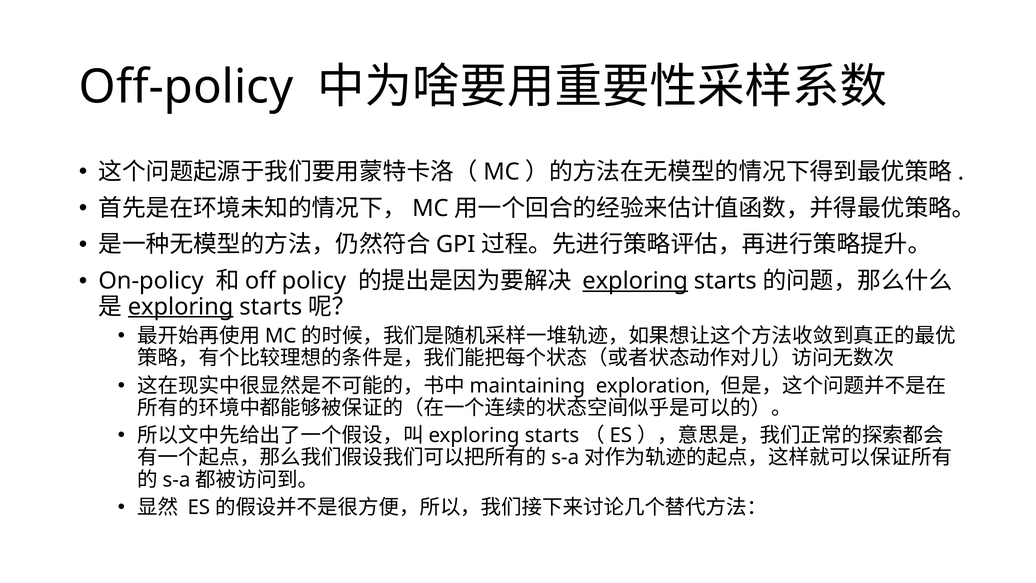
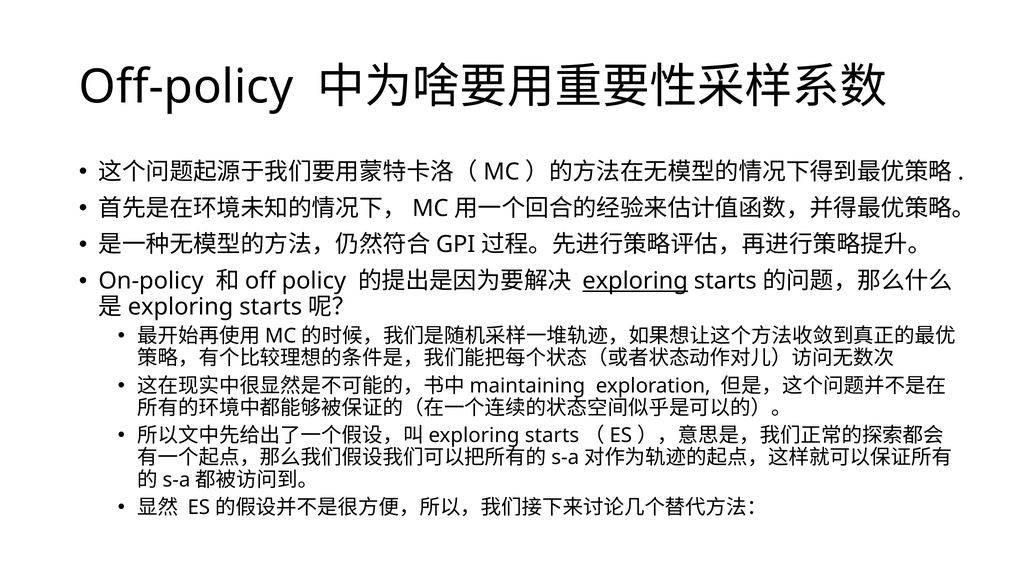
exploring underline: present -> none (181, 307)
